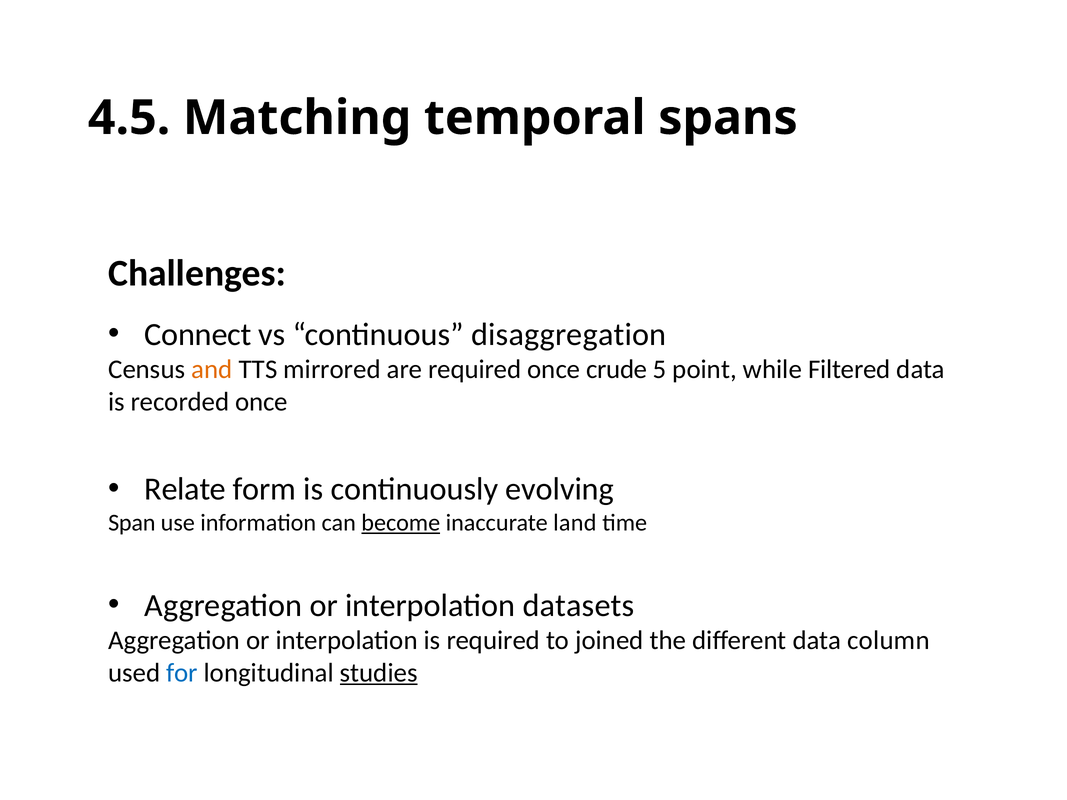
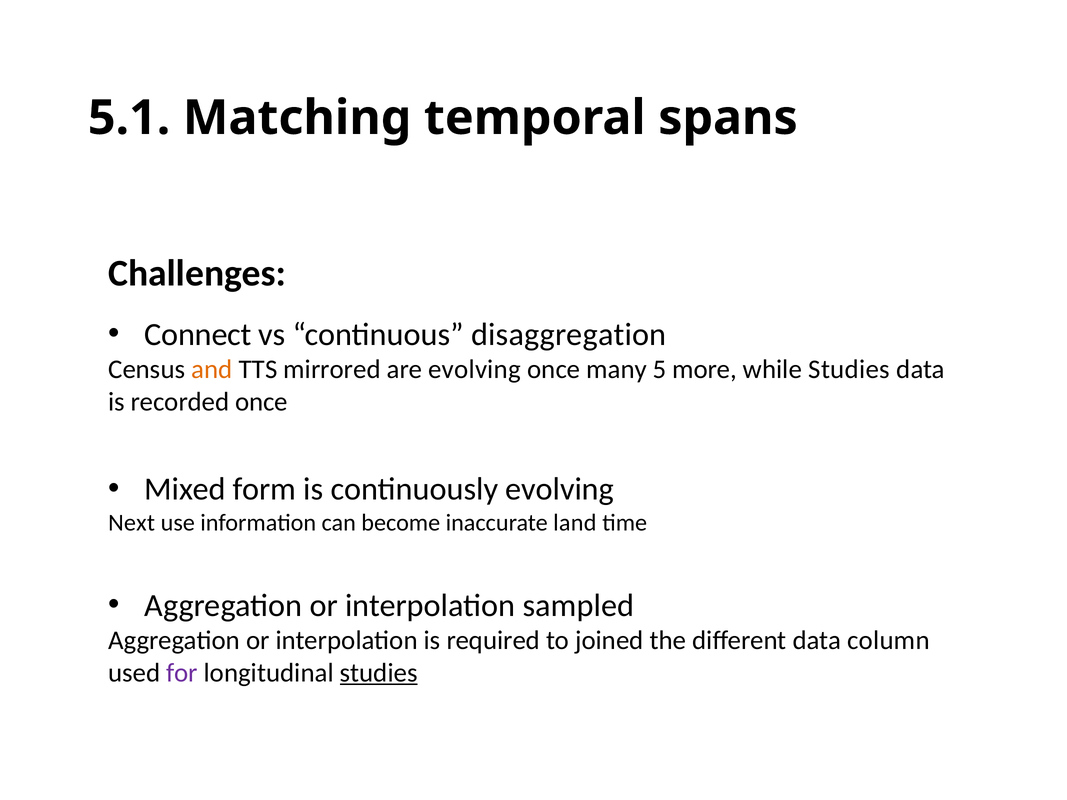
4.5: 4.5 -> 5.1 (129, 118)
are required: required -> evolving (475, 370)
crude: crude -> many (617, 370)
point: point -> more (705, 370)
while Filtered: Filtered -> Studies (849, 370)
Relate: Relate -> Mixed (185, 489)
Span: Span -> Next (132, 523)
become underline: present -> none (401, 523)
datasets: datasets -> sampled (578, 606)
for colour: blue -> purple (182, 673)
